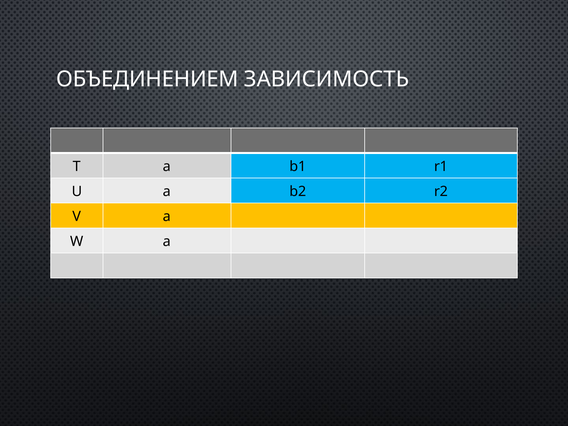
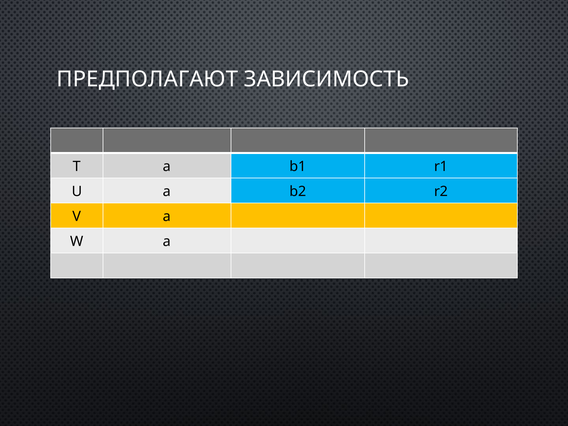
ОБЪЕДИНЕНИЕМ: ОБЪЕДИНЕНИЕМ -> ПРЕДПОЛАГАЮТ (147, 79)
